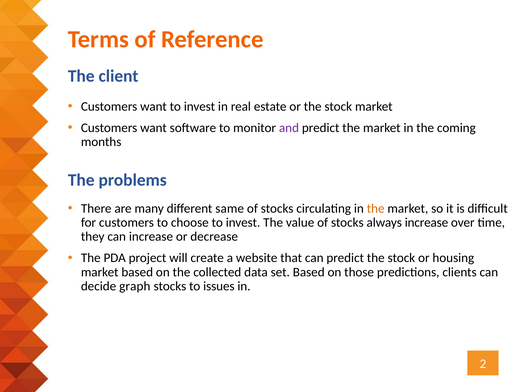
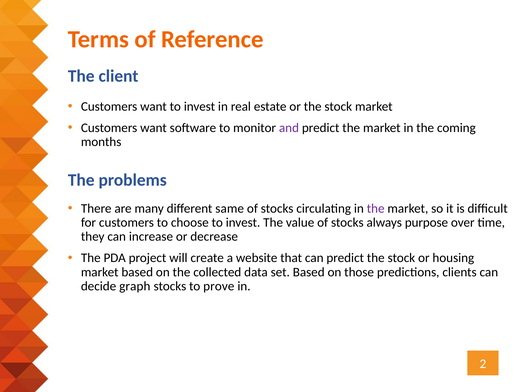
the colour: orange -> purple (376, 208)
always increase: increase -> purpose (426, 223)
issues: issues -> prove (219, 286)
